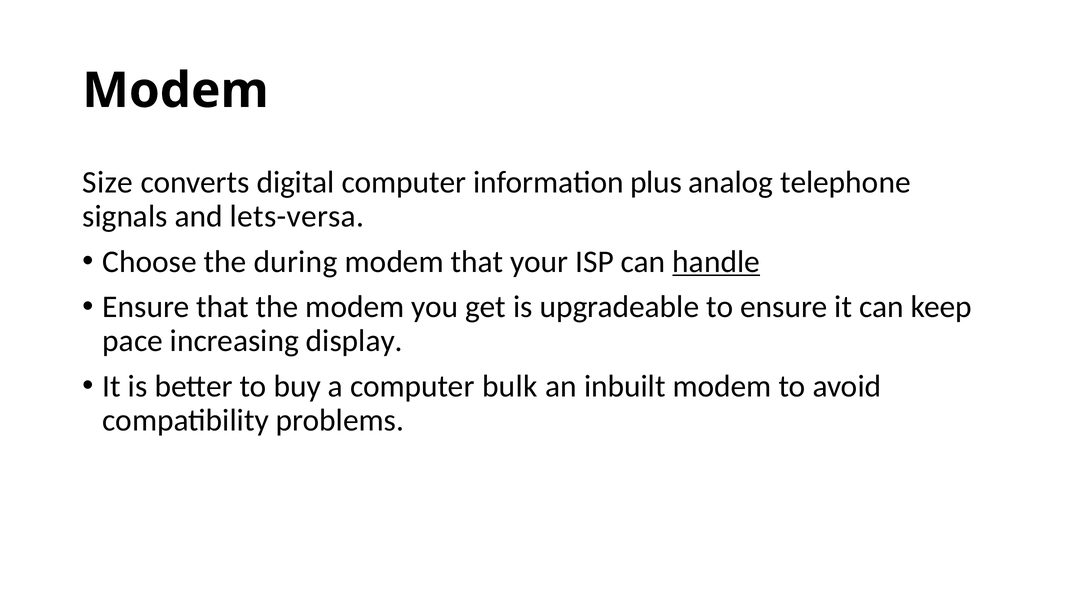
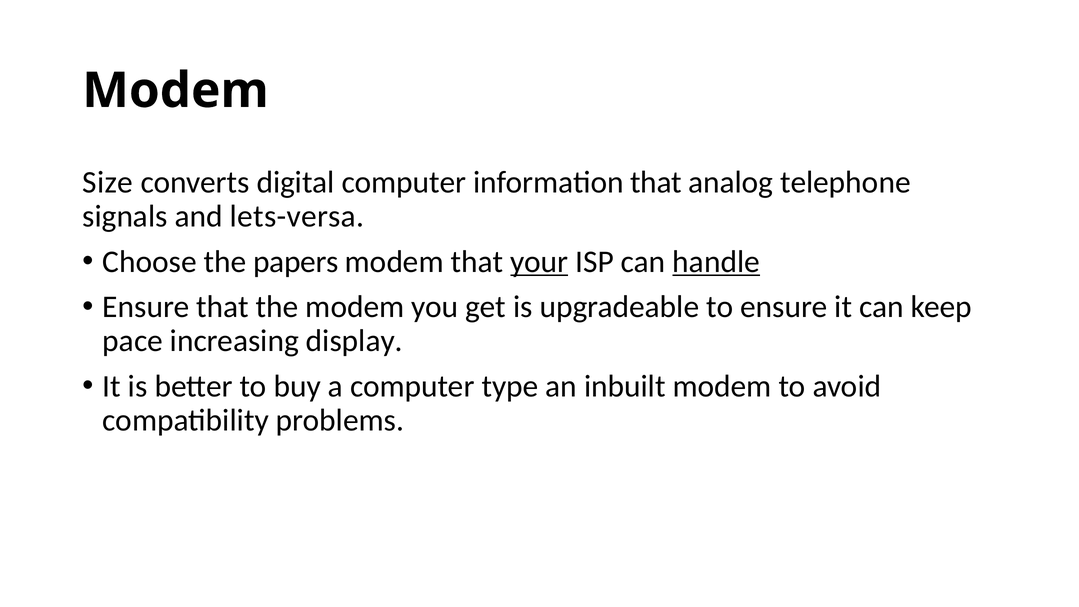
information plus: plus -> that (656, 182)
during: during -> papers (296, 262)
your underline: none -> present (539, 262)
bulk: bulk -> type (510, 386)
